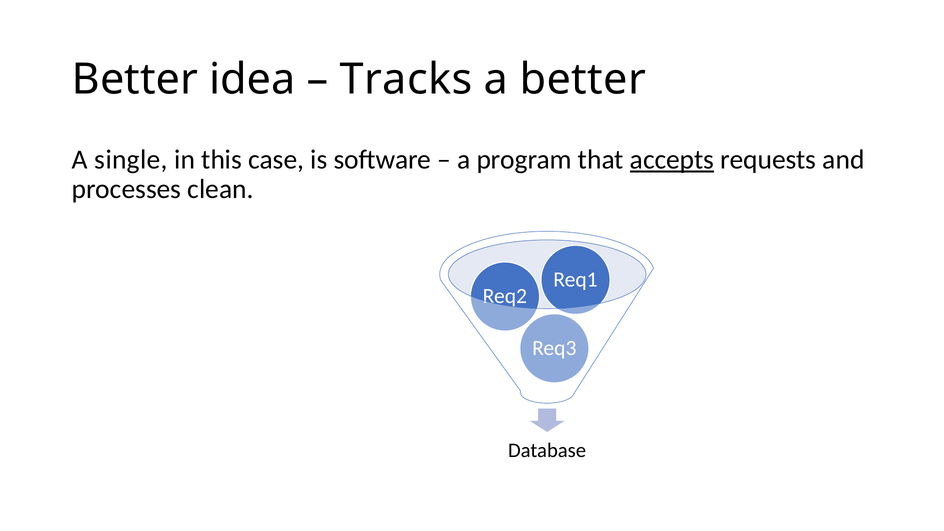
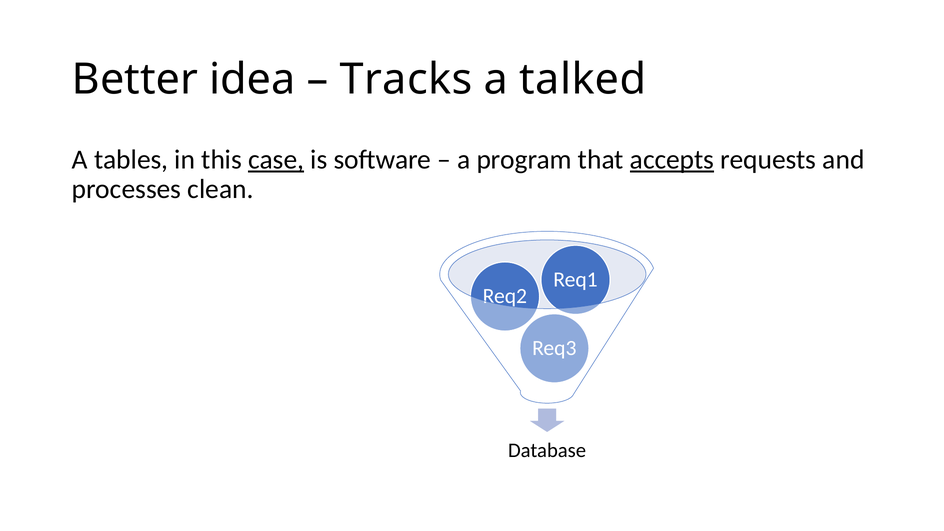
a better: better -> talked (583, 79)
single: single -> tables (131, 160)
case underline: none -> present (276, 160)
